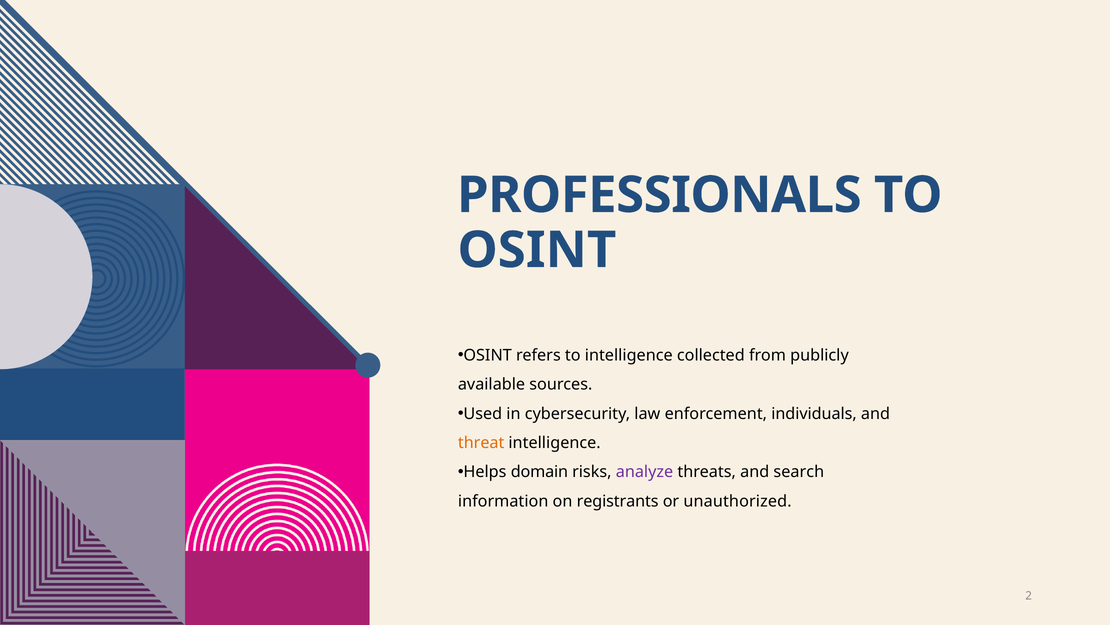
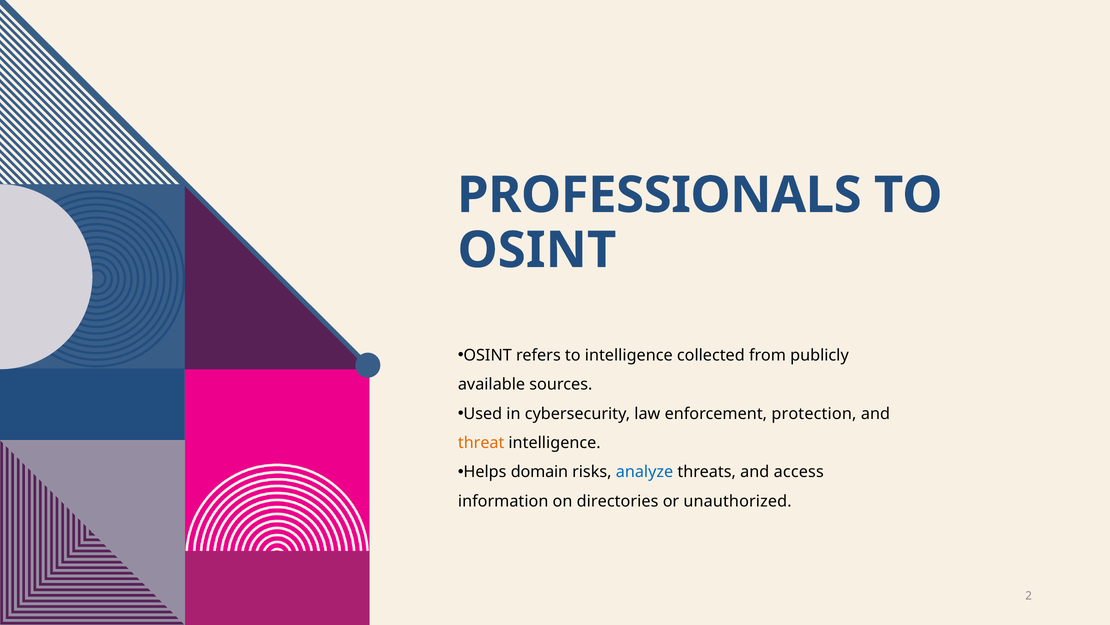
individuals: individuals -> protection (814, 413)
analyze colour: purple -> blue (644, 472)
search: search -> access (799, 472)
registrants: registrants -> directories (618, 501)
